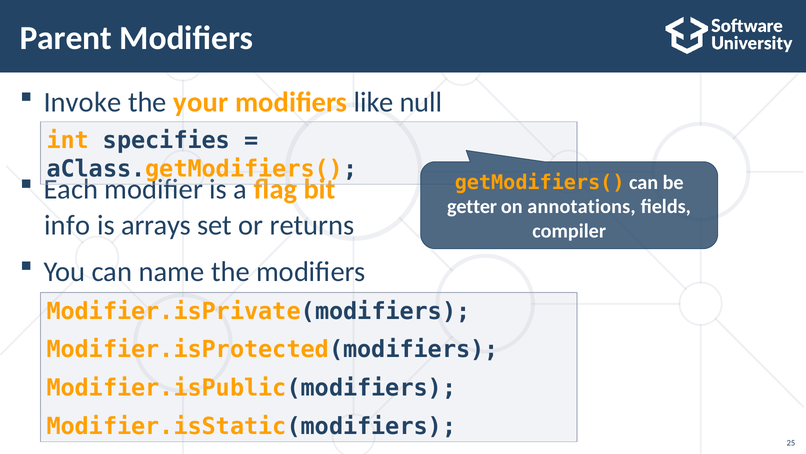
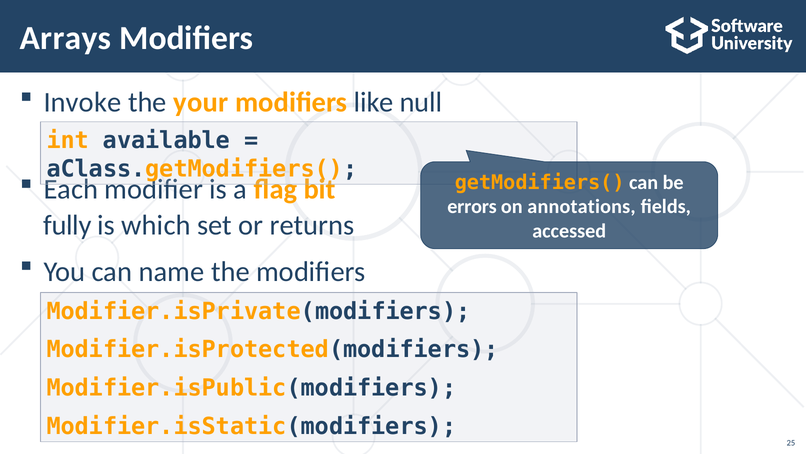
Parent: Parent -> Arrays (66, 38)
specifies: specifies -> available (167, 140)
getter: getter -> errors (472, 206)
info: info -> fully (67, 225)
arrays: arrays -> which (156, 225)
compiler: compiler -> accessed (569, 231)
